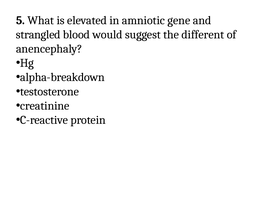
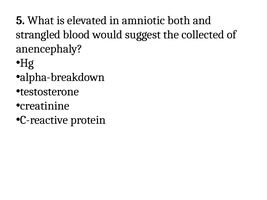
gene: gene -> both (179, 20)
different: different -> collected (203, 35)
